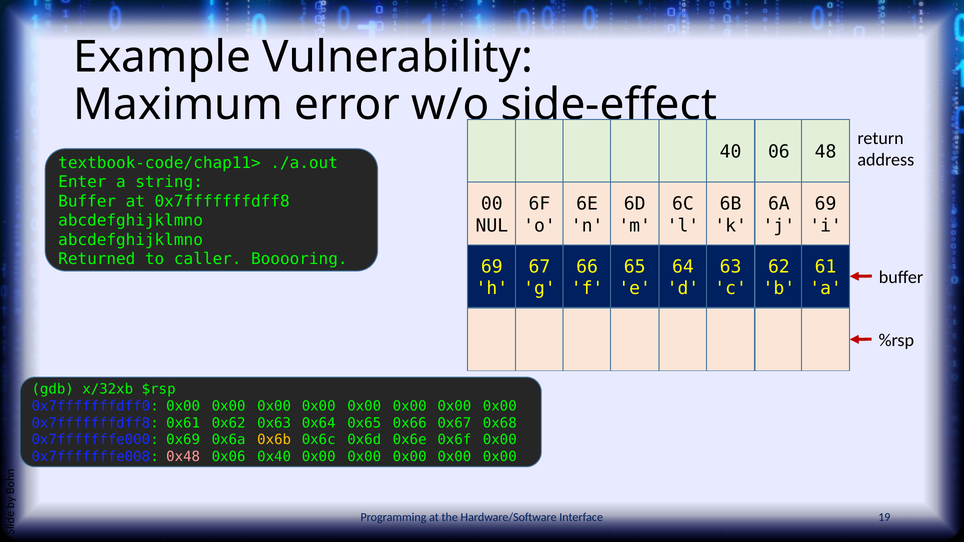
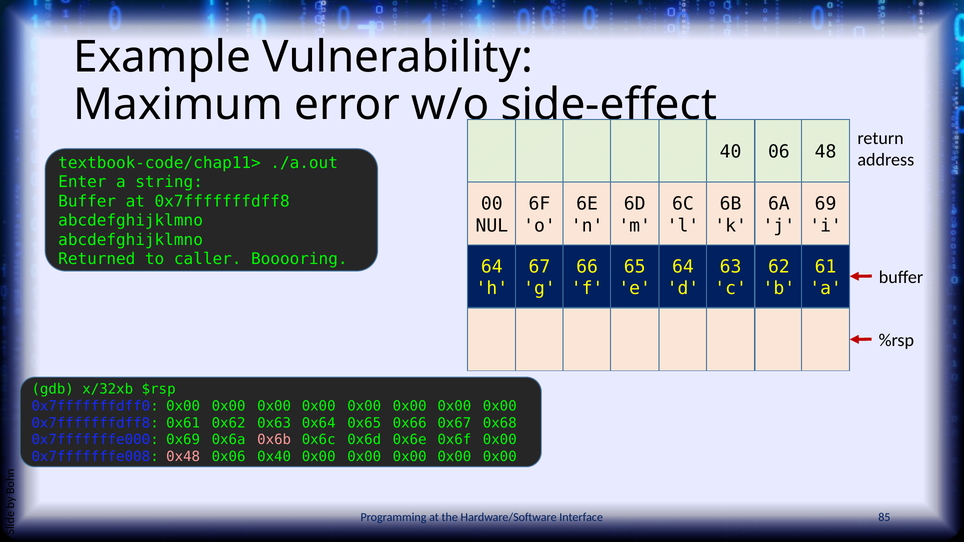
Booooring 69: 69 -> 64 (492, 267)
0x6b colour: yellow -> pink (274, 440)
19: 19 -> 85 (884, 518)
